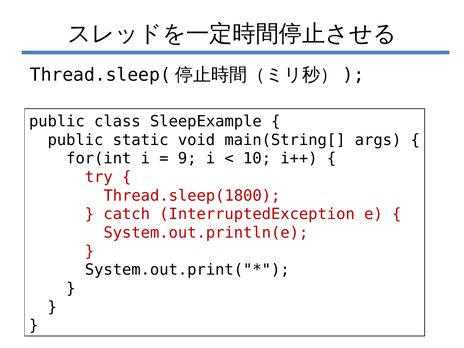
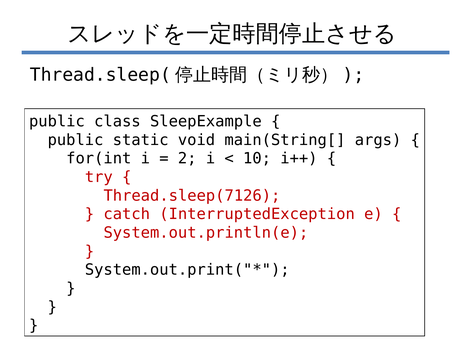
9: 9 -> 2 (187, 158)
Thread.sleep(1800: Thread.sleep(1800 -> Thread.sleep(7126 (192, 196)
